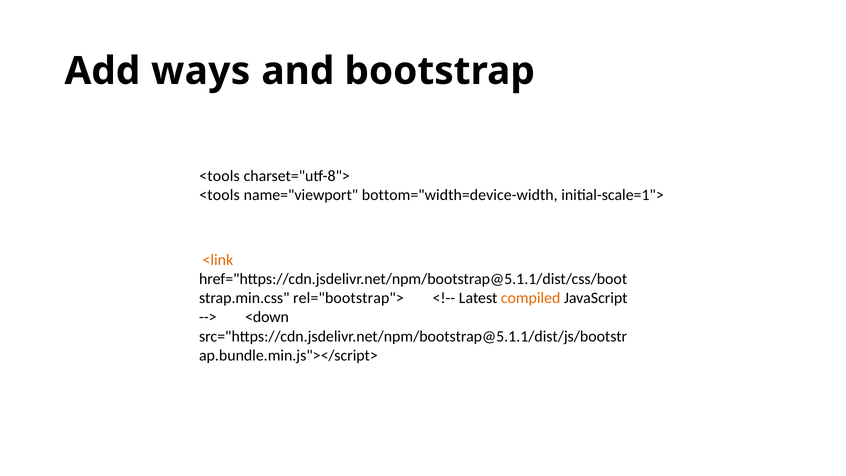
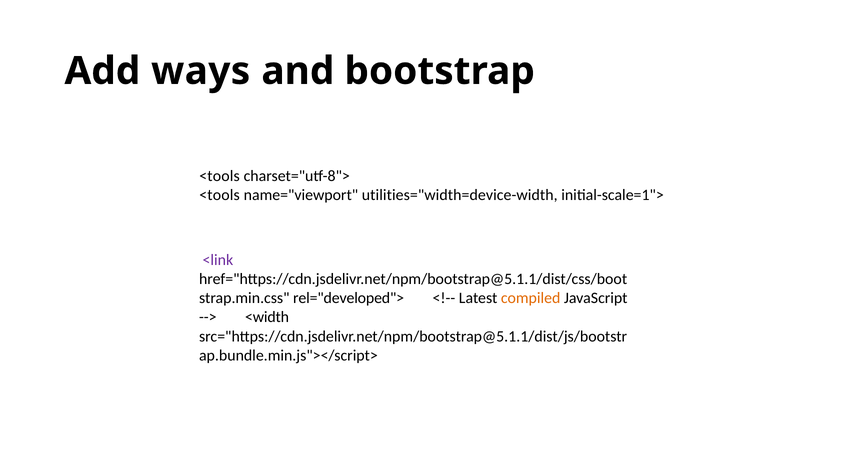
bottom="width=device-width: bottom="width=device-width -> utilities="width=device-width (460, 195)
<link colour: orange -> purple (218, 260)
rel="bootstrap">: rel="bootstrap"> -> rel="developed"> (349, 298)
<down: <down -> <width (267, 317)
